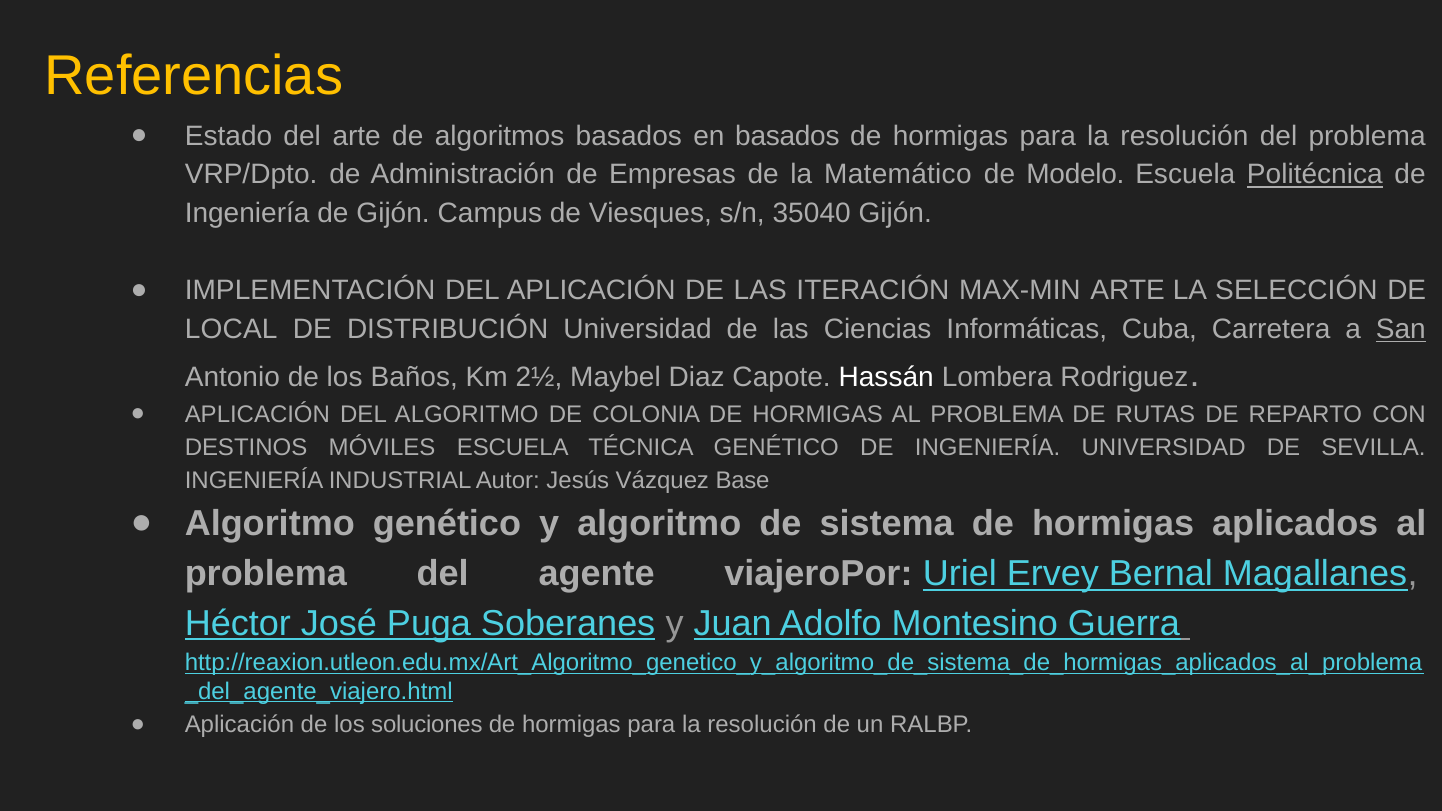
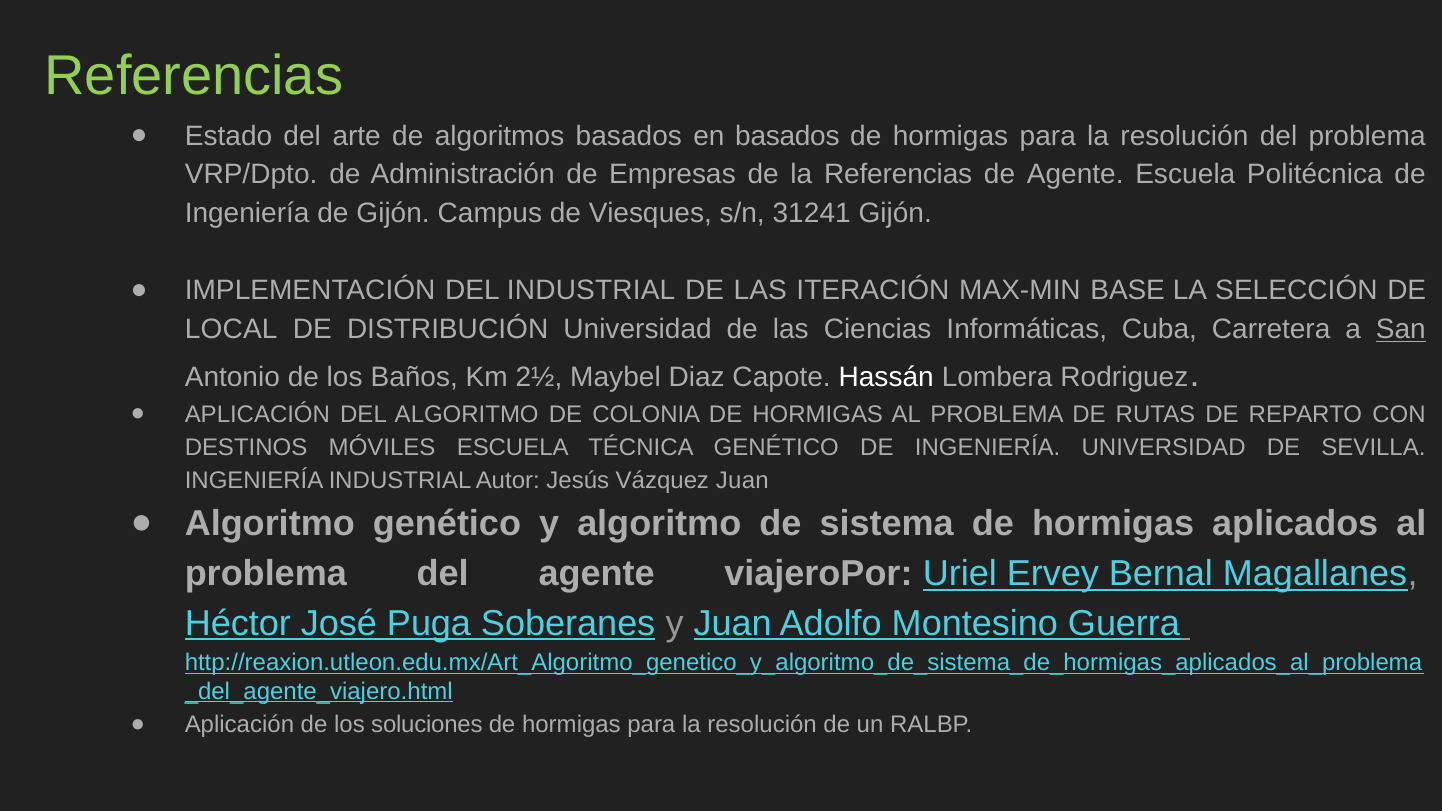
Referencias colour: yellow -> light green (194, 76)
la Matemático: Matemático -> Referencias (898, 175)
de Modelo: Modelo -> Agente (1075, 175)
Politécnica underline: present -> none (1315, 175)
35040: 35040 -> 31241 (812, 213)
DEL APLICACIÓN: APLICACIÓN -> INDUSTRIAL (591, 291)
MAX-MIN ARTE: ARTE -> BASE (1128, 291)
Vázquez Base: Base -> Juan (742, 481)
